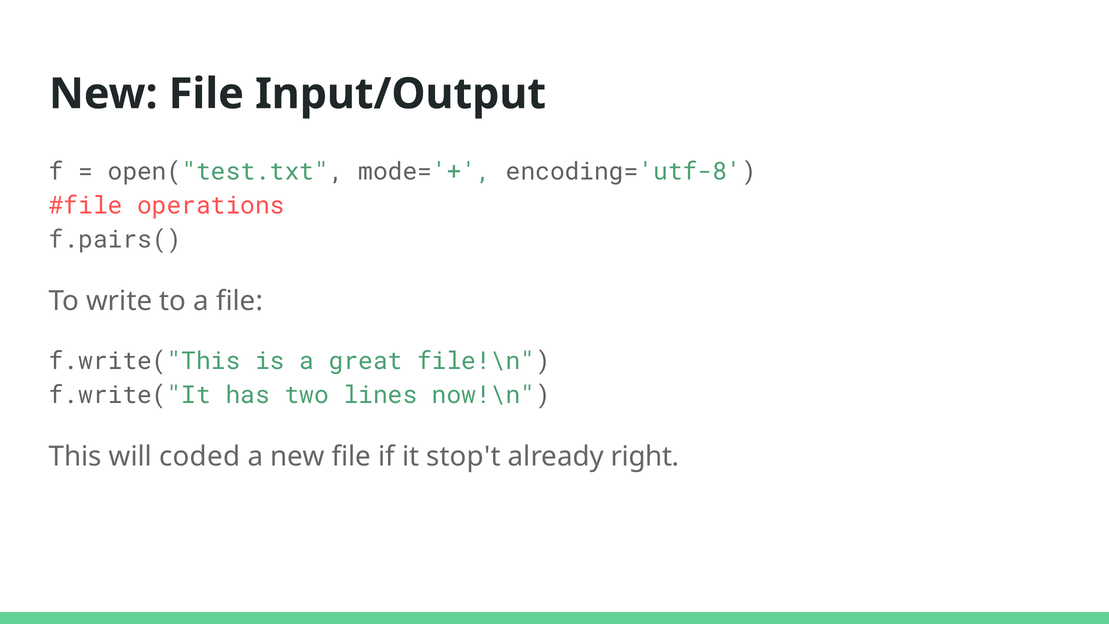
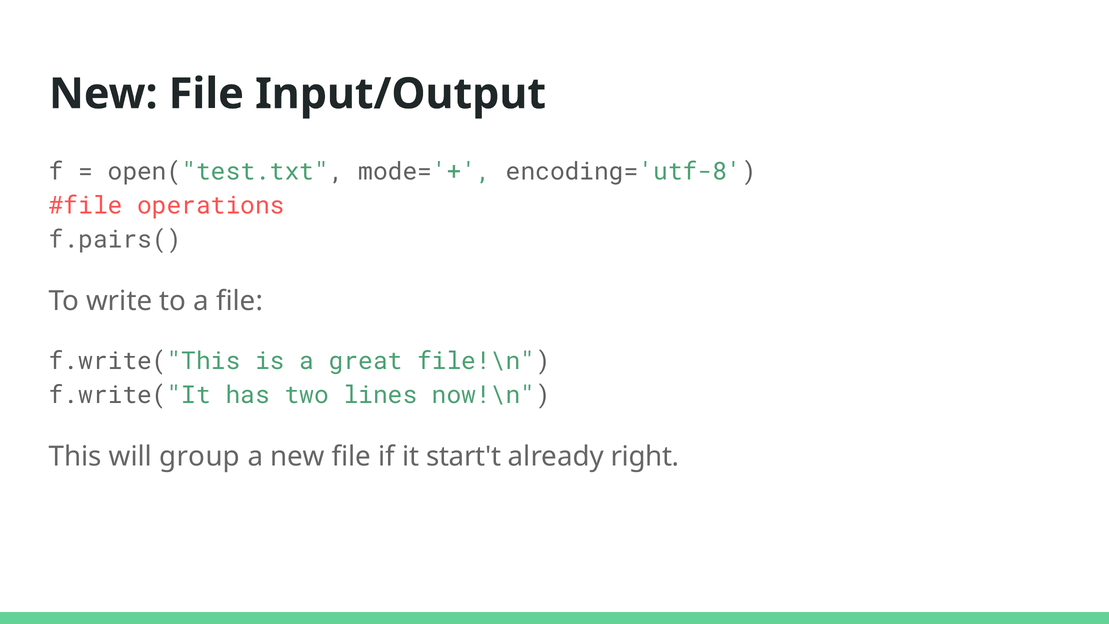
coded: coded -> group (200, 456)
stop't: stop't -> start't (464, 456)
